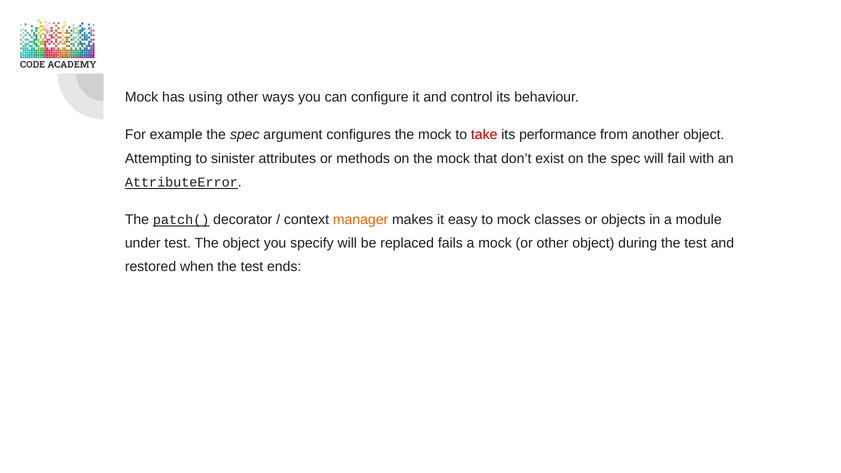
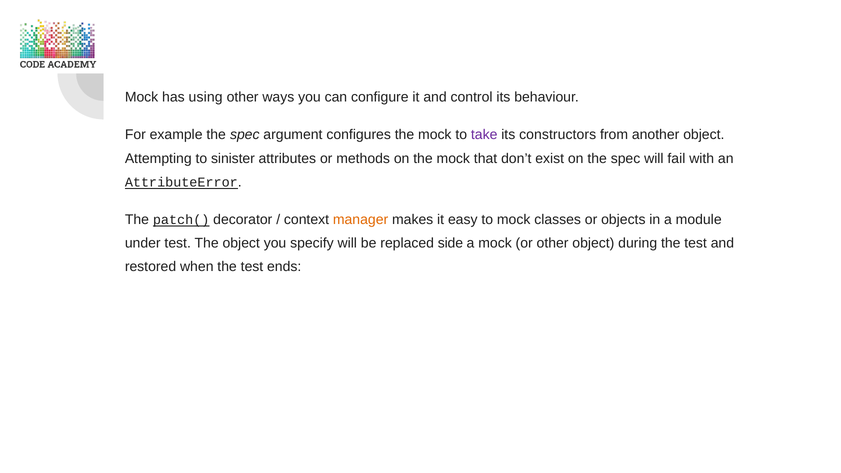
take colour: red -> purple (484, 135)
performance: performance -> constructors (558, 135)
fails: fails -> side (450, 243)
